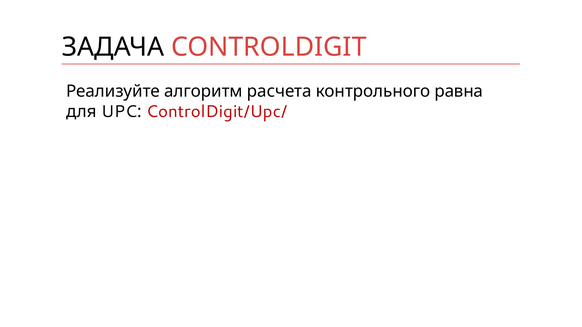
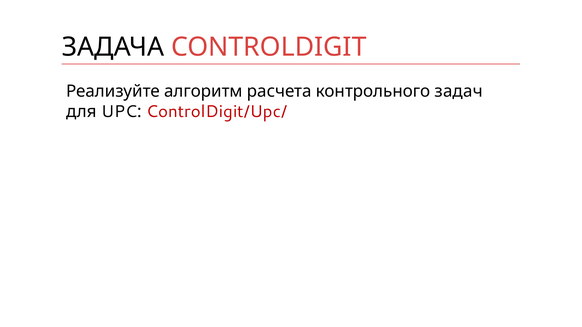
равна: равна -> задач (459, 91)
